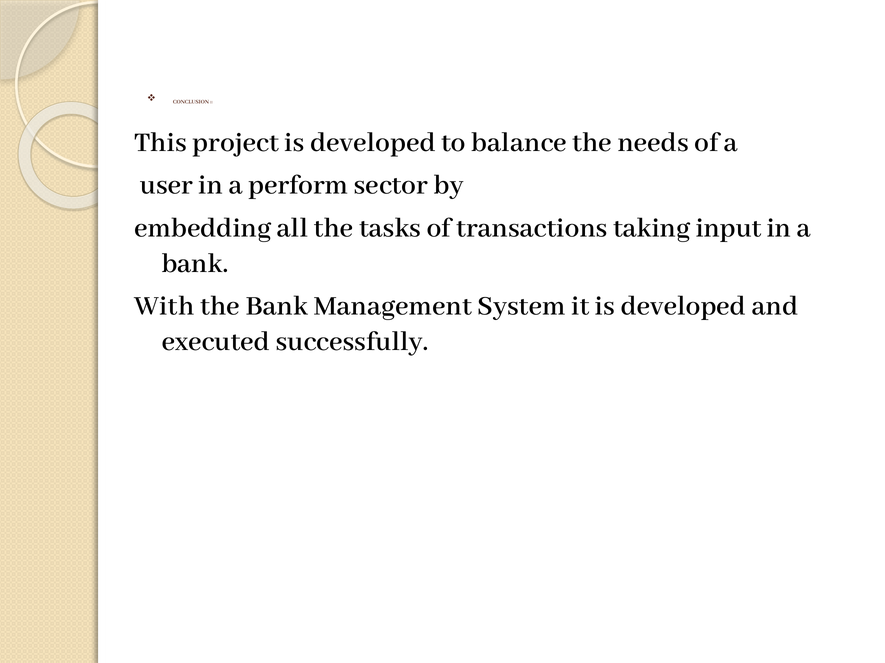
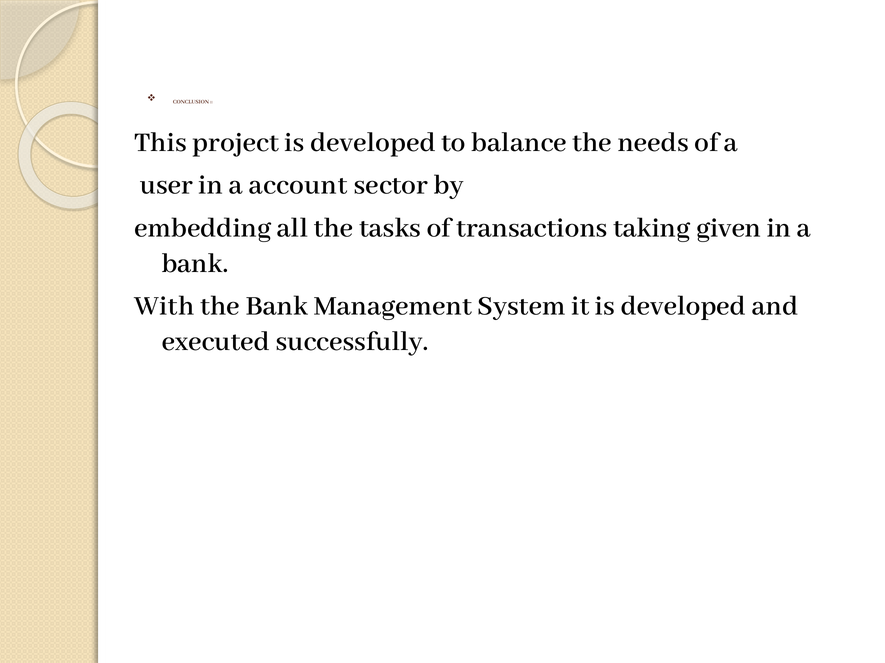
perform: perform -> account (298, 184)
input: input -> given (729, 227)
